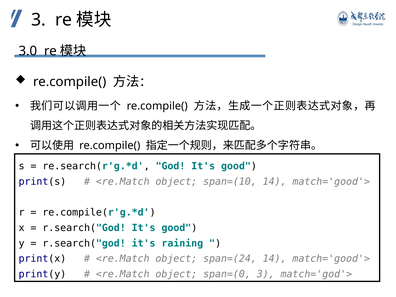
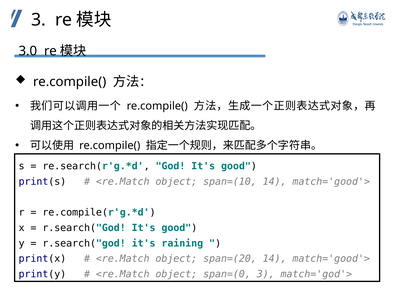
span=(24: span=(24 -> span=(20 (230, 259)
